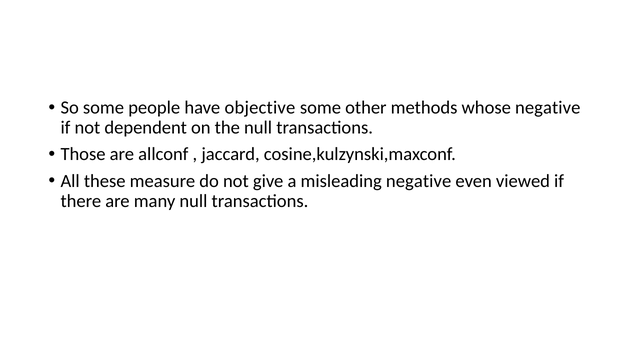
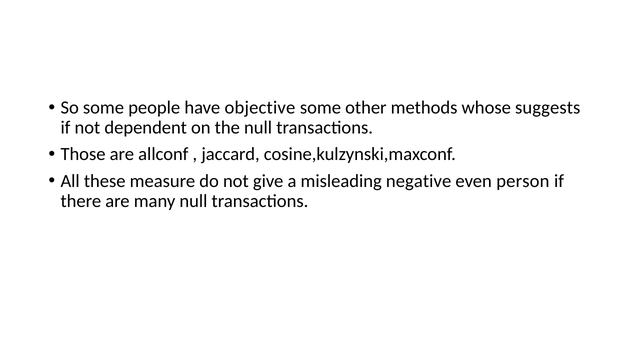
whose negative: negative -> suggests (548, 108)
viewed: viewed -> person (523, 181)
